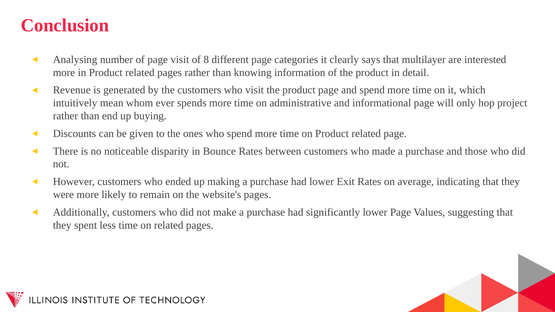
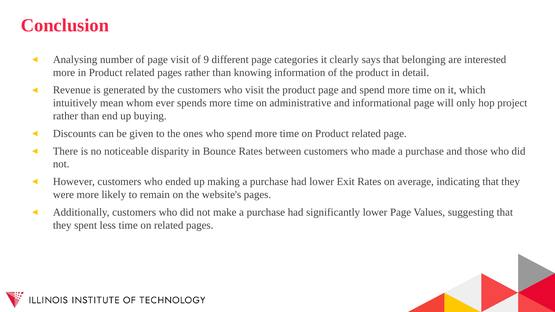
8: 8 -> 9 (206, 60)
multilayer: multilayer -> belonging (424, 60)
